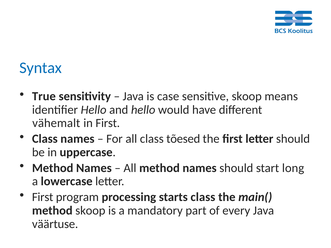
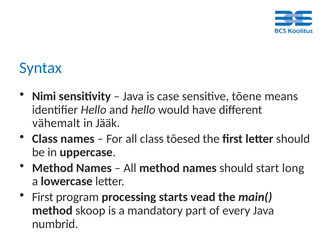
True: True -> Nimi (44, 96)
sensitive skoop: skoop -> tõene (247, 96)
in First: First -> Jääk (108, 123)
starts class: class -> vead (203, 197)
väärtuse: väärtuse -> numbrid (55, 224)
